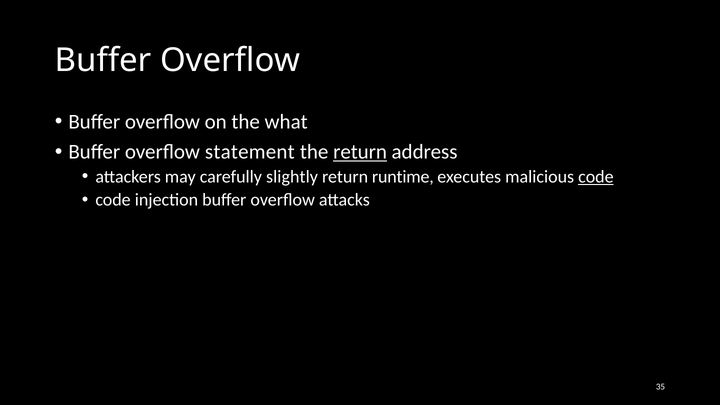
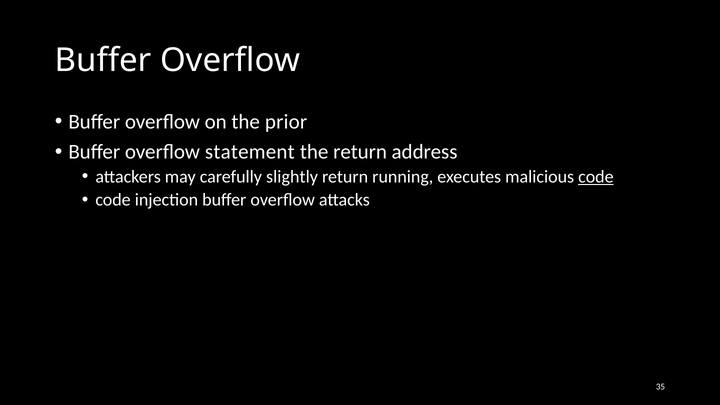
what: what -> prior (286, 122)
return underline: present -> none (360, 152)
runtime: runtime -> running (403, 177)
